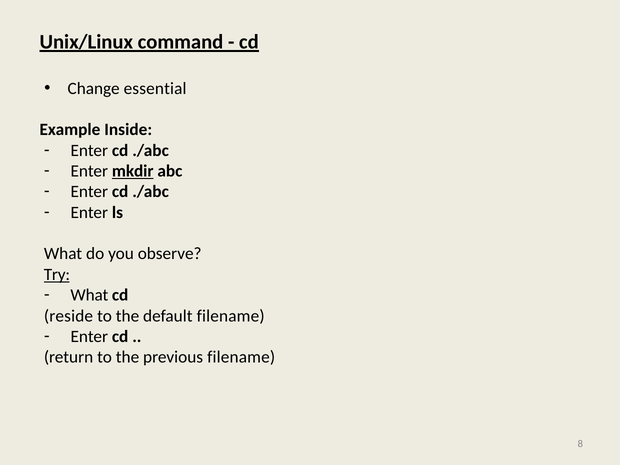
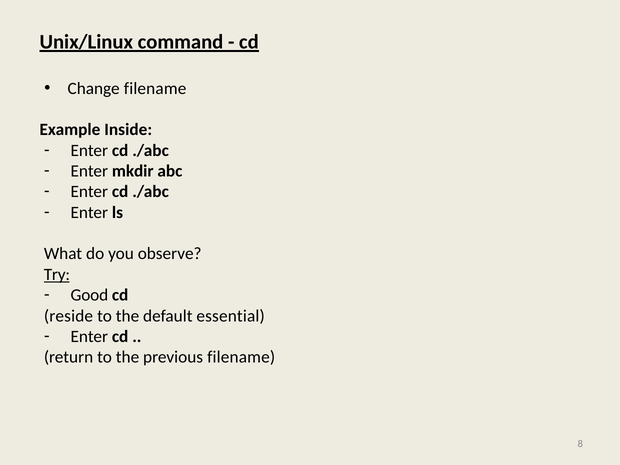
Change essential: essential -> filename (155, 89)
mkdir underline: present -> none (133, 171)
What: What -> Good (89, 295)
default filename: filename -> essential (231, 316)
